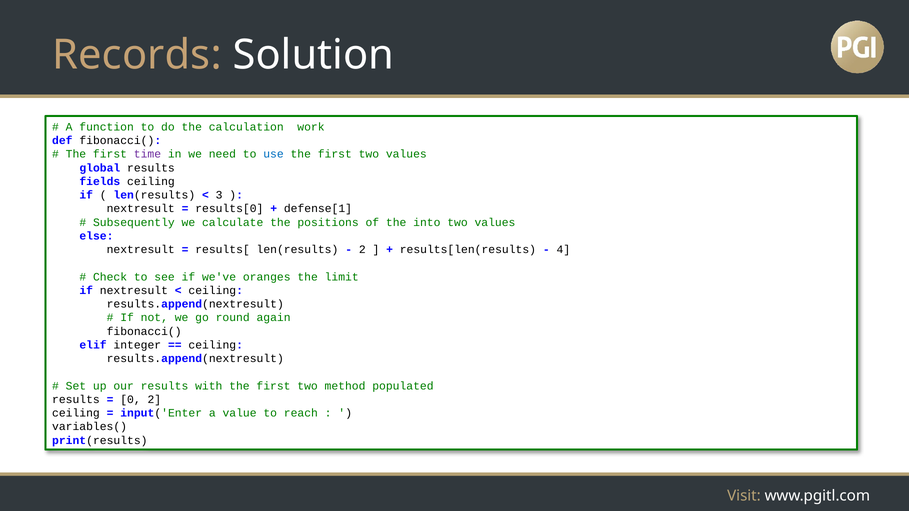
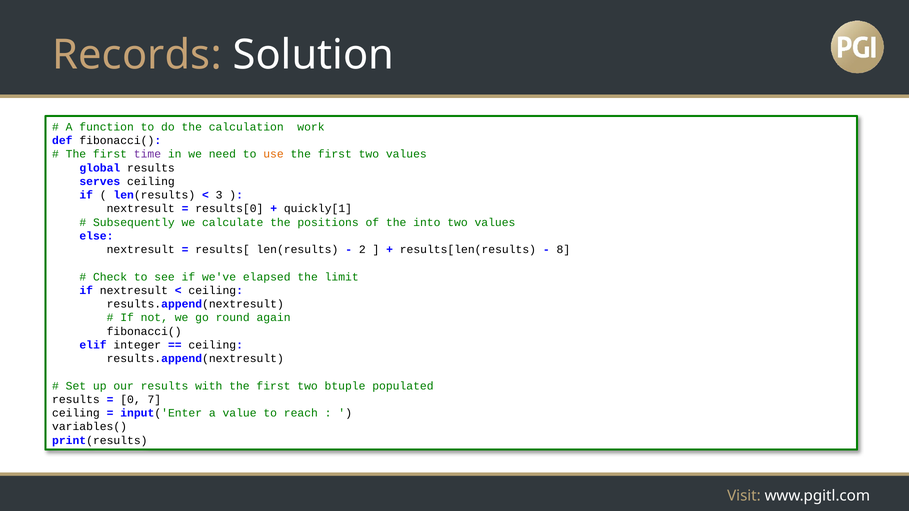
use colour: blue -> orange (274, 154)
fields: fields -> serves (100, 182)
defense[1: defense[1 -> quickly[1 (318, 209)
4: 4 -> 8 (563, 250)
oranges: oranges -> elapsed (267, 277)
method: method -> btuple (345, 386)
0 2: 2 -> 7 (154, 400)
